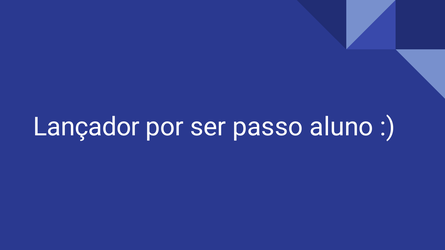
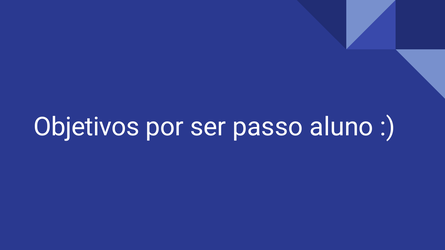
Lançador: Lançador -> Objetivos (86, 127)
